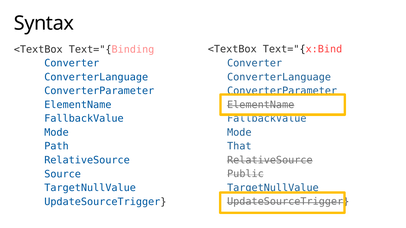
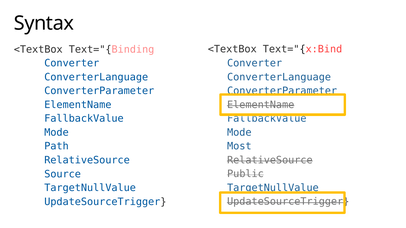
That: That -> Most (239, 146)
